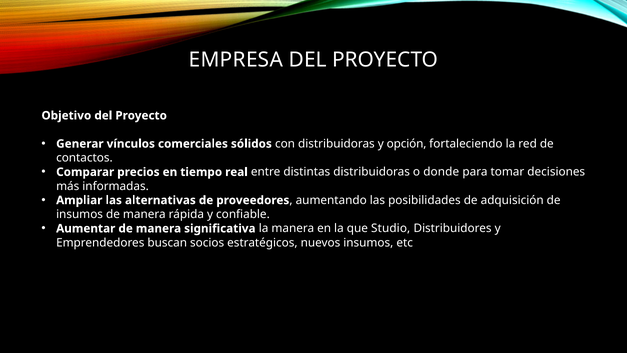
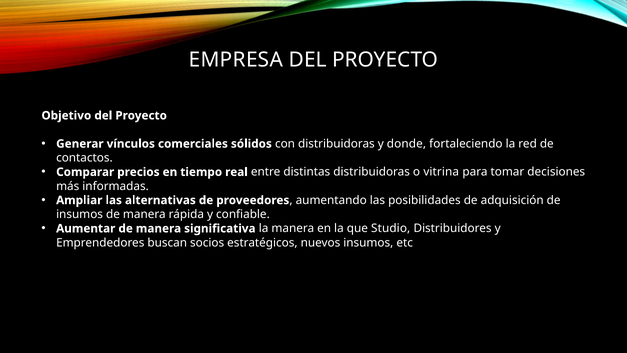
opción: opción -> donde (406, 144)
donde: donde -> vitrina (441, 172)
